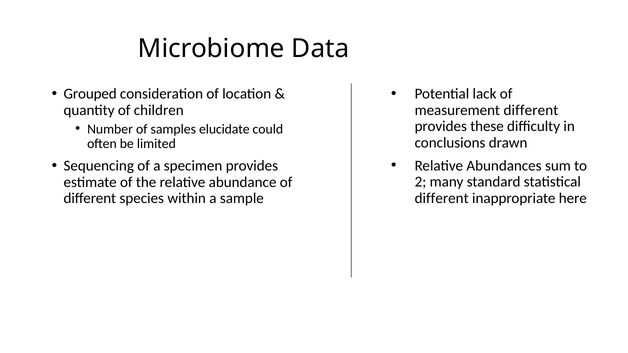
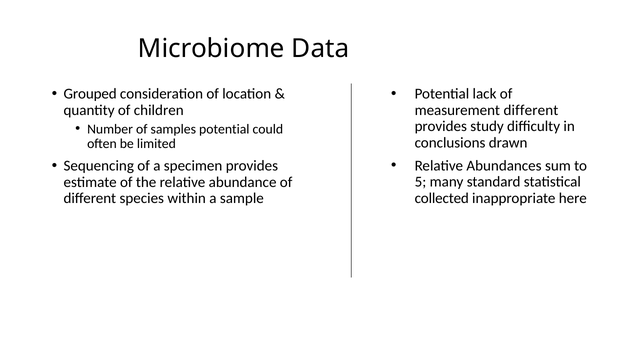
these: these -> study (487, 127)
samples elucidate: elucidate -> potential (224, 129)
2: 2 -> 5 (420, 182)
different: different -> collected (442, 198)
